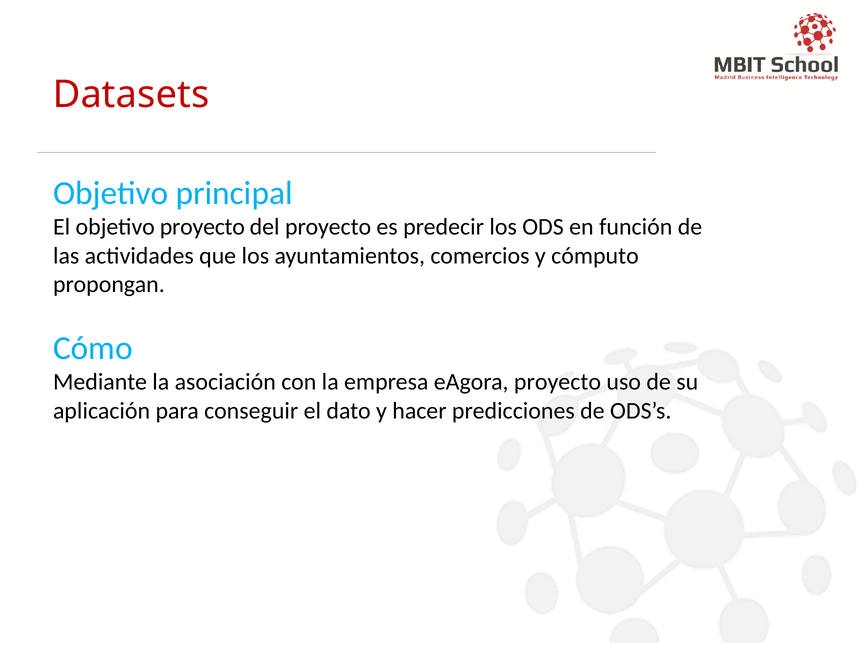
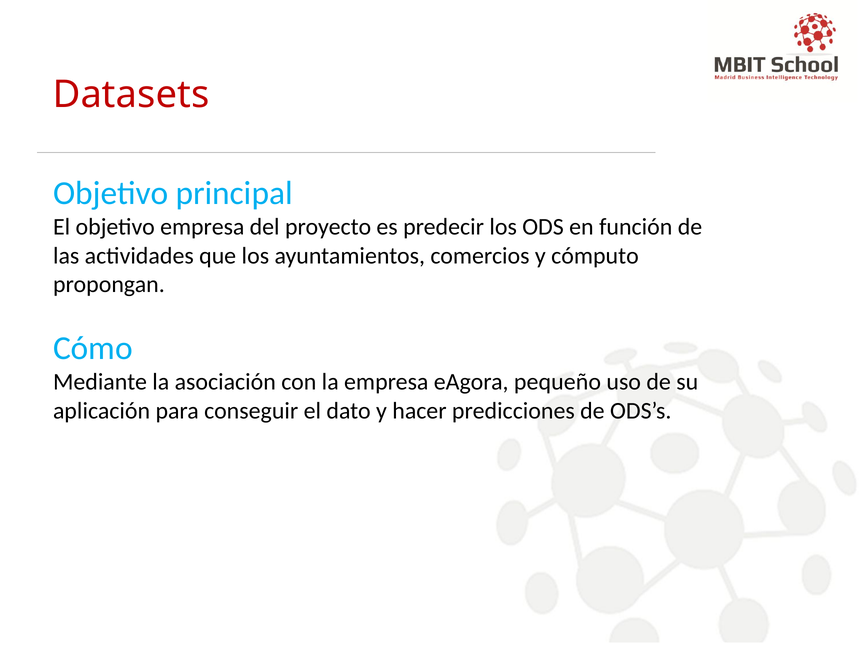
objetivo proyecto: proyecto -> empresa (202, 227)
eAgora proyecto: proyecto -> pequeño (557, 382)
